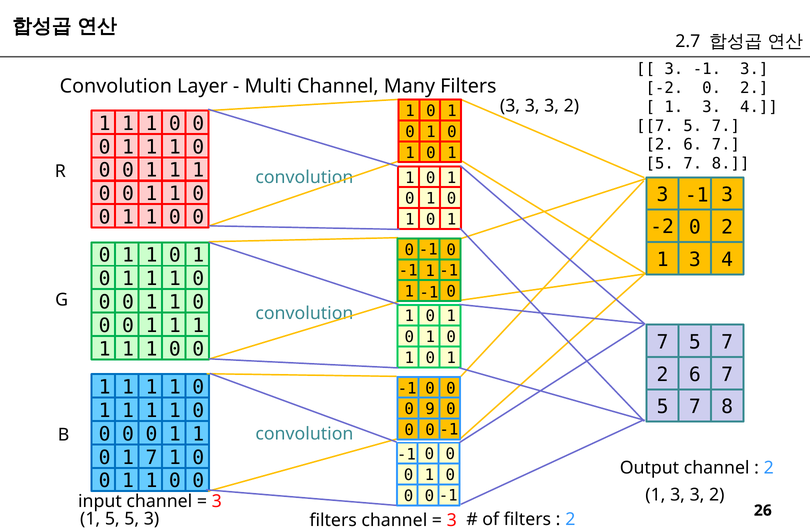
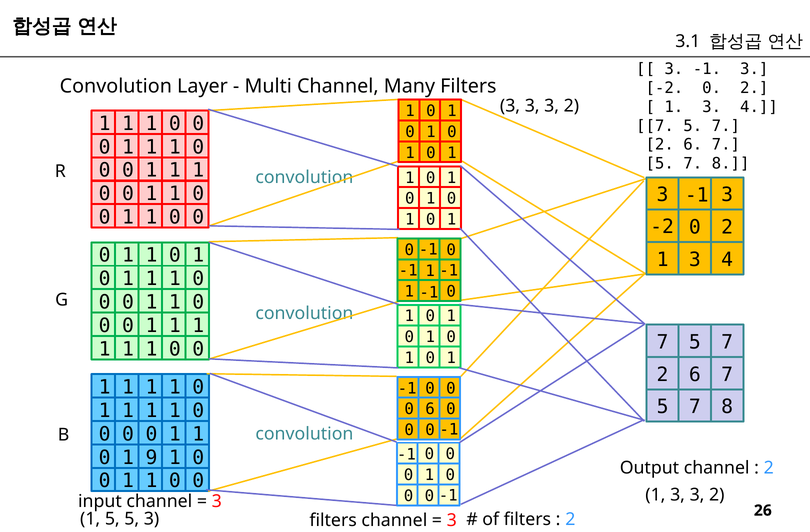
2.7: 2.7 -> 3.1 (688, 42)
0 9: 9 -> 6 (430, 409)
1 7: 7 -> 9 (151, 458)
